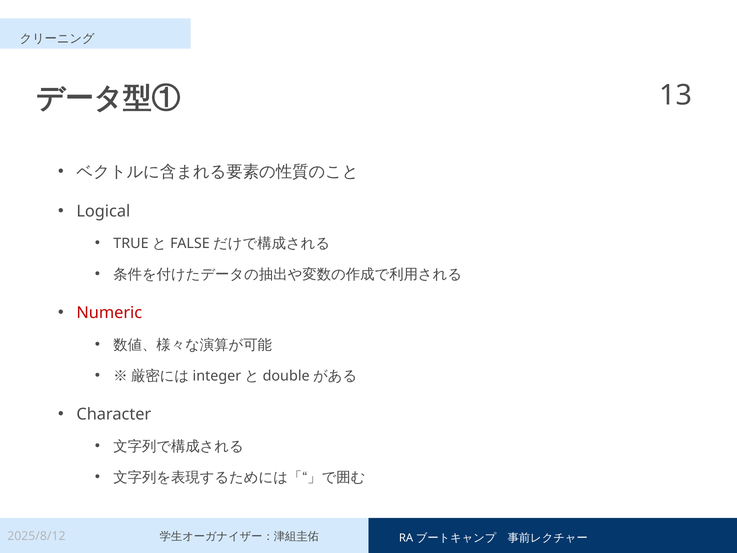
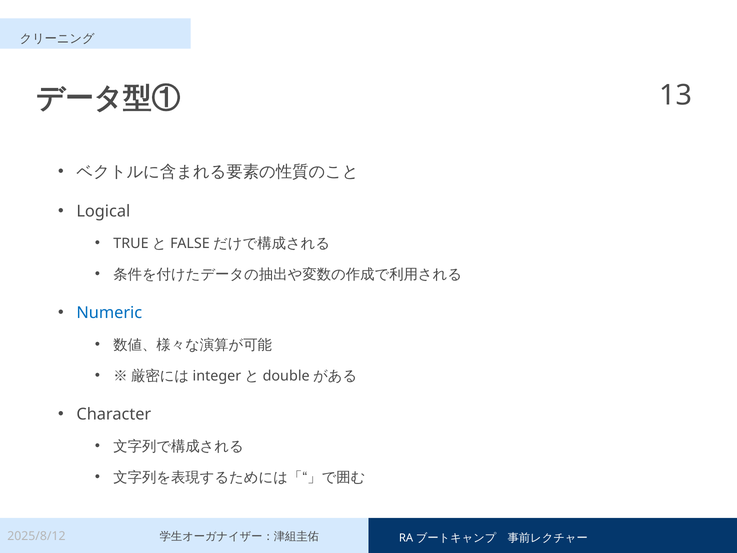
Numeric colour: red -> blue (109, 313)
